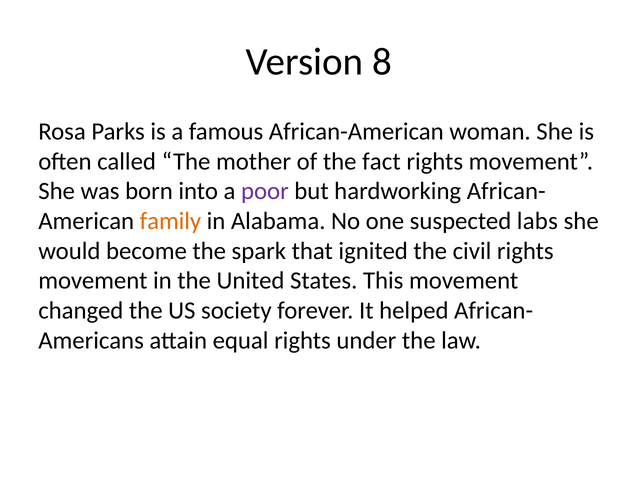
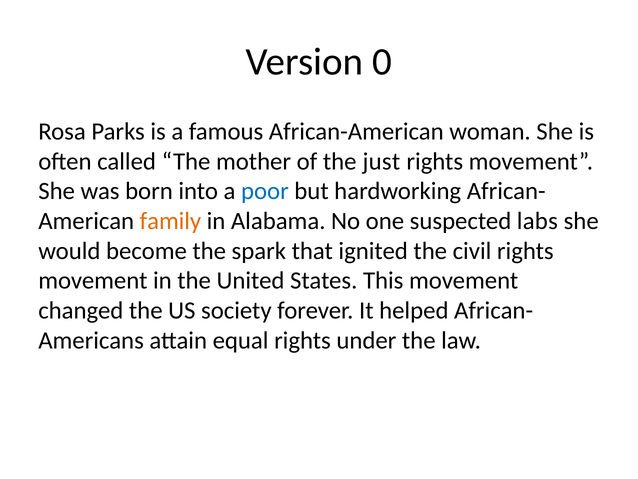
8: 8 -> 0 (382, 62)
fact: fact -> just (381, 161)
poor colour: purple -> blue (265, 191)
